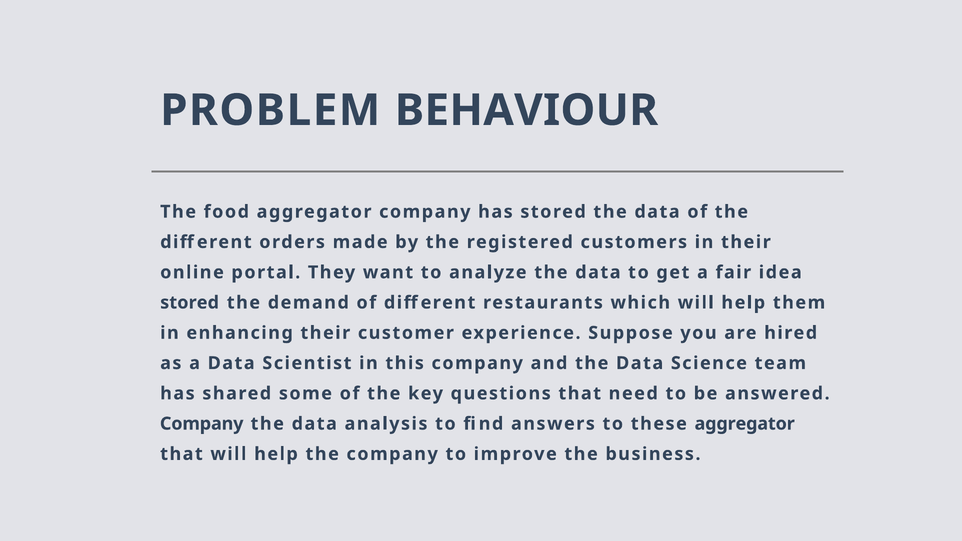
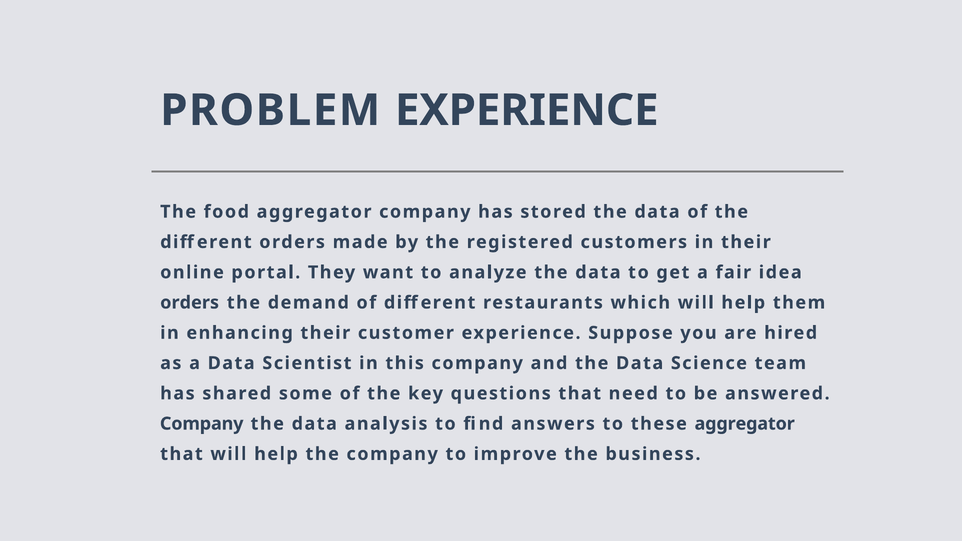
PROBLEM BEHAVIOUR: BEHAVIOUR -> EXPERIENCE (527, 110)
stored: stored -> orders (190, 303)
